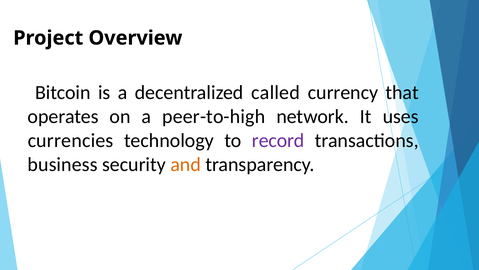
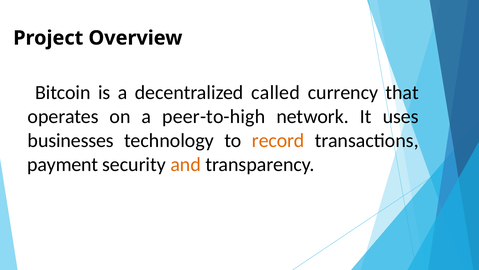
currencies: currencies -> businesses (71, 140)
record colour: purple -> orange (278, 140)
business: business -> payment (63, 164)
